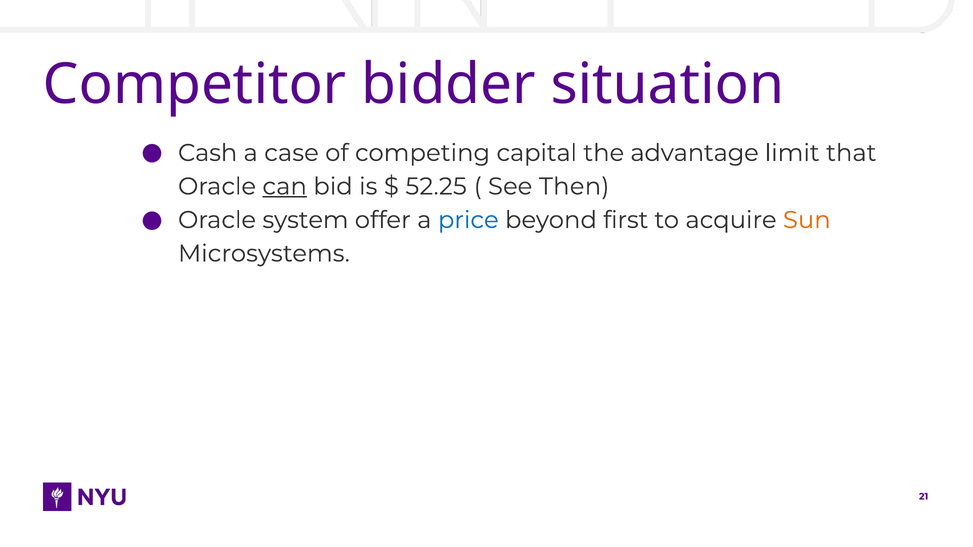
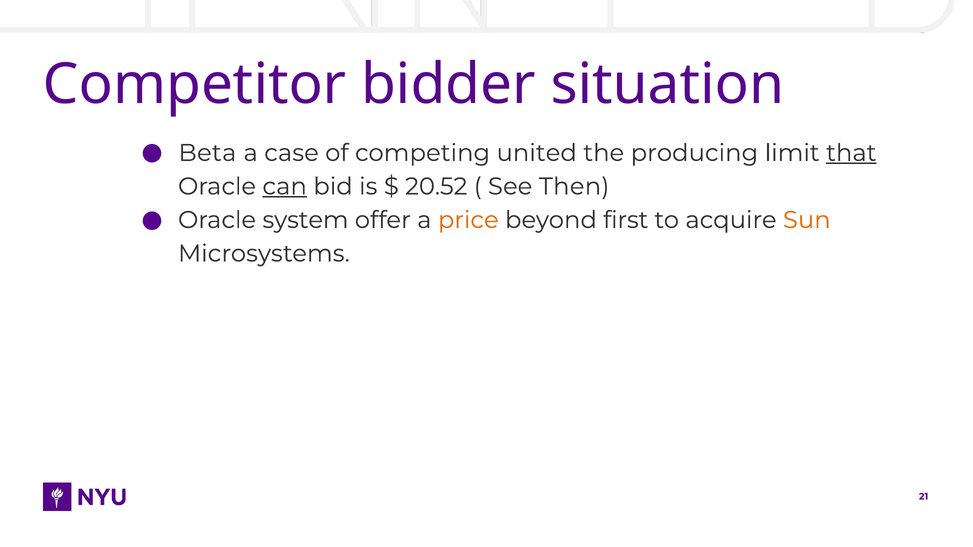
Cash: Cash -> Beta (207, 153)
capital: capital -> united (537, 153)
advantage: advantage -> producing (694, 153)
that underline: none -> present (851, 153)
52.25: 52.25 -> 20.52 (436, 187)
price colour: blue -> orange (468, 220)
